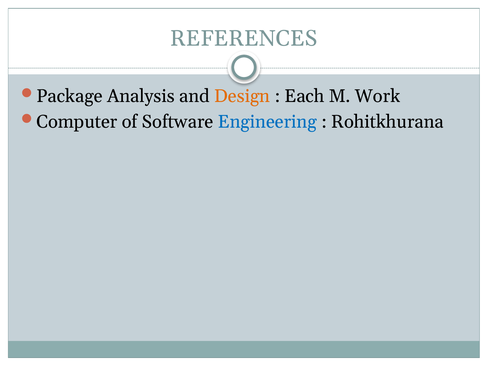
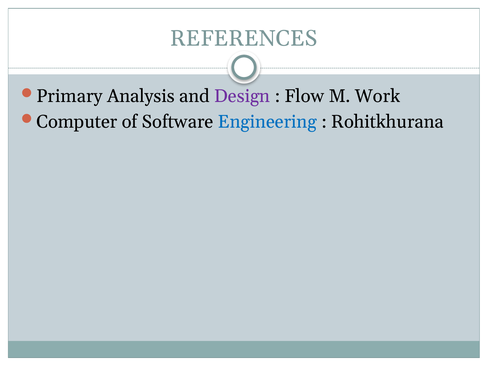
Package: Package -> Primary (70, 96)
Design colour: orange -> purple (242, 96)
Each: Each -> Flow (304, 96)
